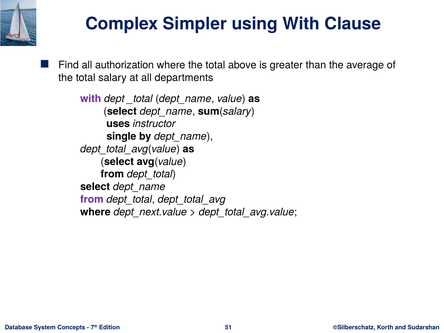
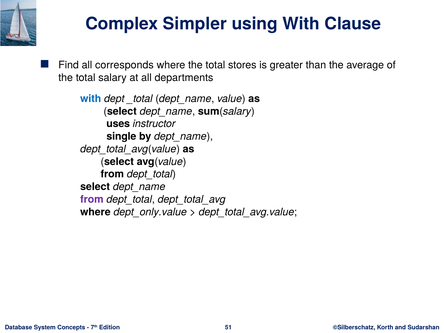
authorization: authorization -> corresponds (124, 65)
above: above -> stores (242, 65)
with colour: purple -> blue (91, 99)
dept_next.value: dept_next.value -> dept_only.value (150, 212)
